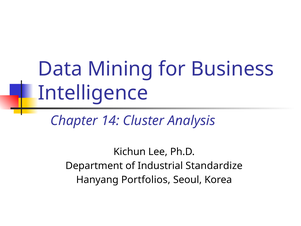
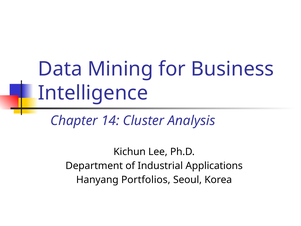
Standardize: Standardize -> Applications (214, 166)
